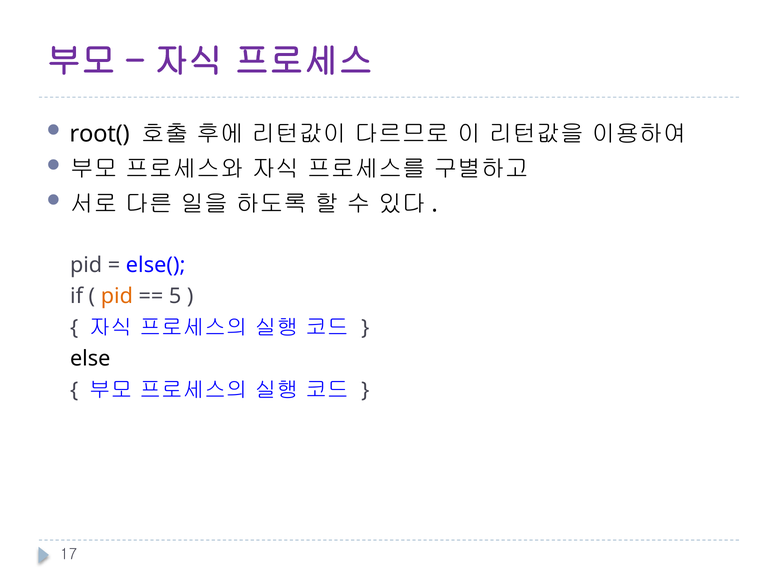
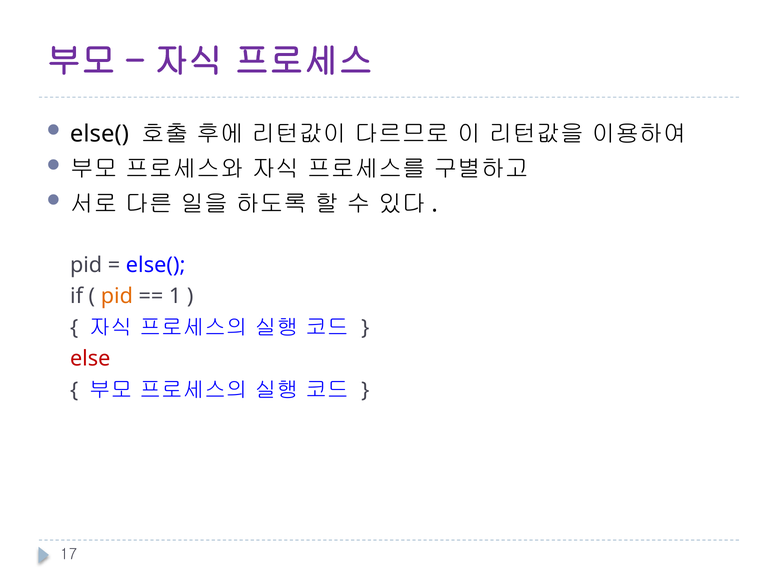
root(: root( -> else( (99, 134)
5: 5 -> 1 (175, 296)
else colour: black -> red (90, 359)
